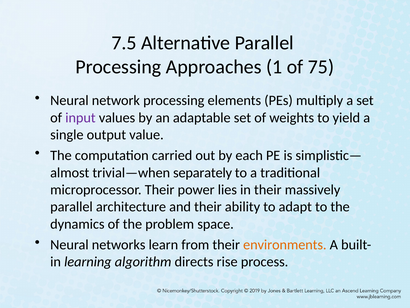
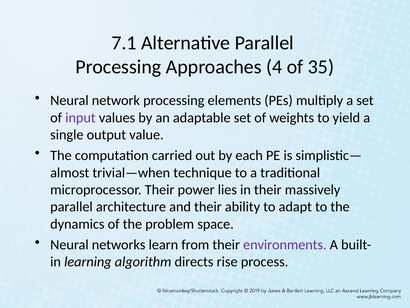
7.5: 7.5 -> 7.1 (124, 43)
1: 1 -> 4 (274, 67)
75: 75 -> 35 (321, 67)
separately: separately -> technique (203, 172)
environments colour: orange -> purple (285, 244)
